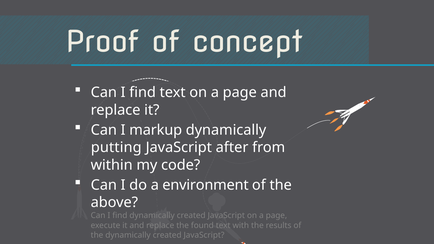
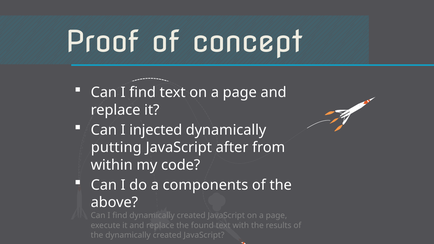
markup: markup -> injected (156, 130)
environment: environment -> components (205, 185)
